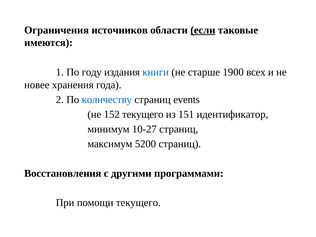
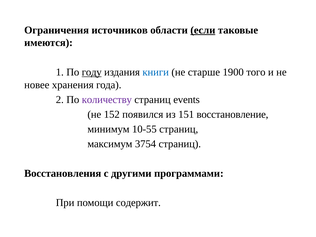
году underline: none -> present (92, 72)
всех: всех -> того (256, 72)
количеству colour: blue -> purple (107, 100)
152 текущего: текущего -> появился (143, 114)
идентификатор: идентификатор -> восстановление (232, 114)
10-27: 10-27 -> 10-55 (144, 129)
5200: 5200 -> 3754 (145, 144)
помощи текущего: текущего -> содержит (138, 203)
